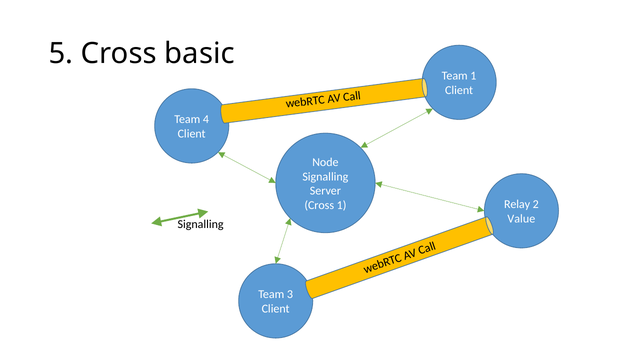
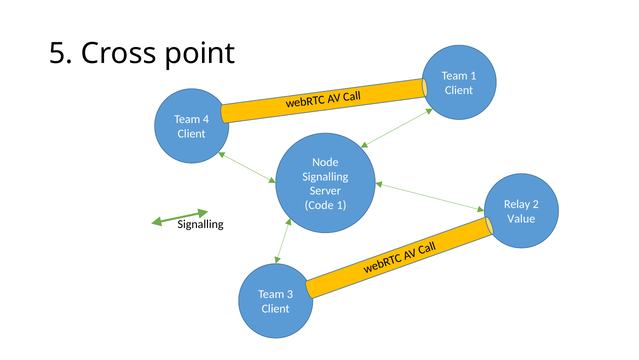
basic: basic -> point (200, 54)
Cross: Cross -> Code (319, 205)
